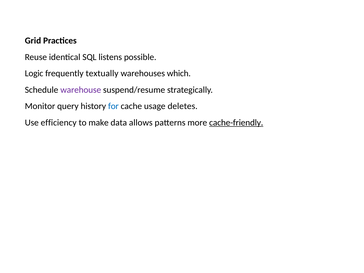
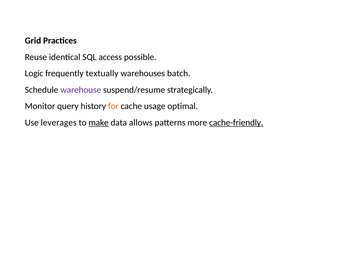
listens: listens -> access (110, 57)
which: which -> batch (179, 73)
for colour: blue -> orange (113, 106)
deletes: deletes -> optimal (183, 106)
efficiency: efficiency -> leverages (59, 123)
make underline: none -> present (99, 123)
